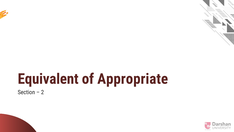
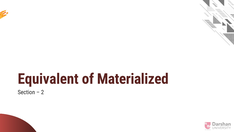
Appropriate: Appropriate -> Materialized (133, 79)
